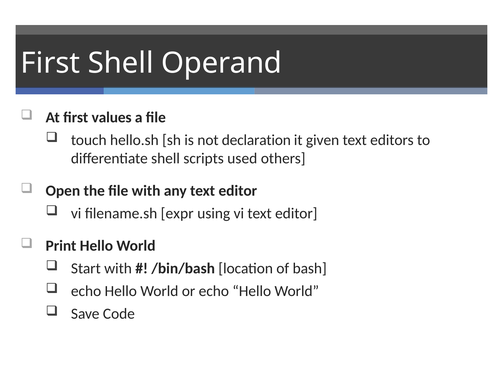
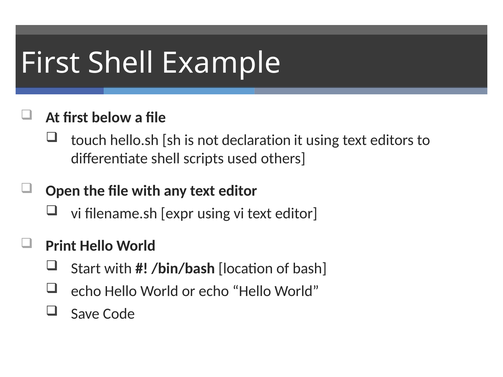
Operand: Operand -> Example (221, 63)
values: values -> below (111, 118)
it given: given -> using (323, 140)
